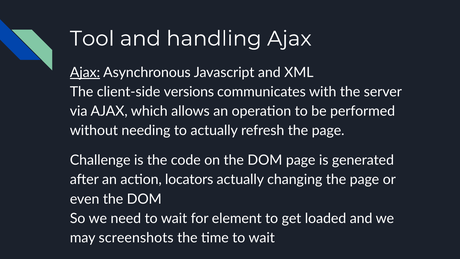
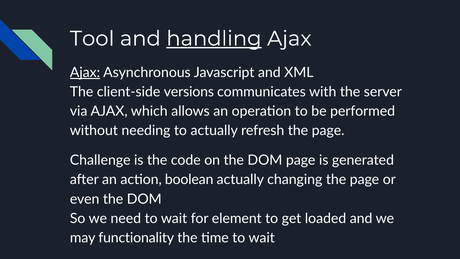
handling underline: none -> present (214, 39)
locators: locators -> boolean (189, 179)
screenshots: screenshots -> functionality (136, 238)
